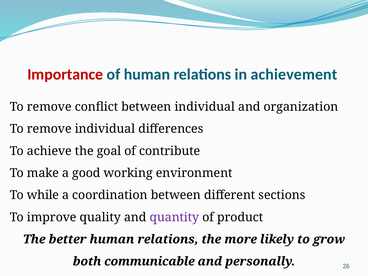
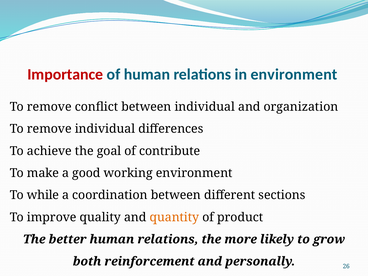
in achievement: achievement -> environment (294, 74)
quantity colour: purple -> orange (174, 217)
communicable: communicable -> reinforcement (149, 261)
